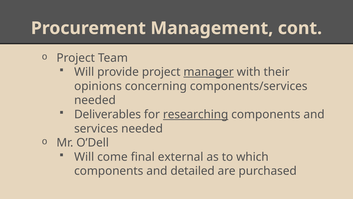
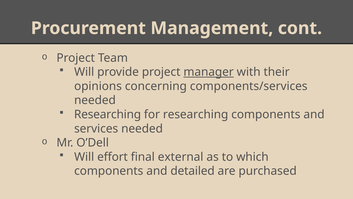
Deliverables: Deliverables -> Researching (108, 114)
researching underline: present -> none (196, 114)
come: come -> effort (112, 157)
